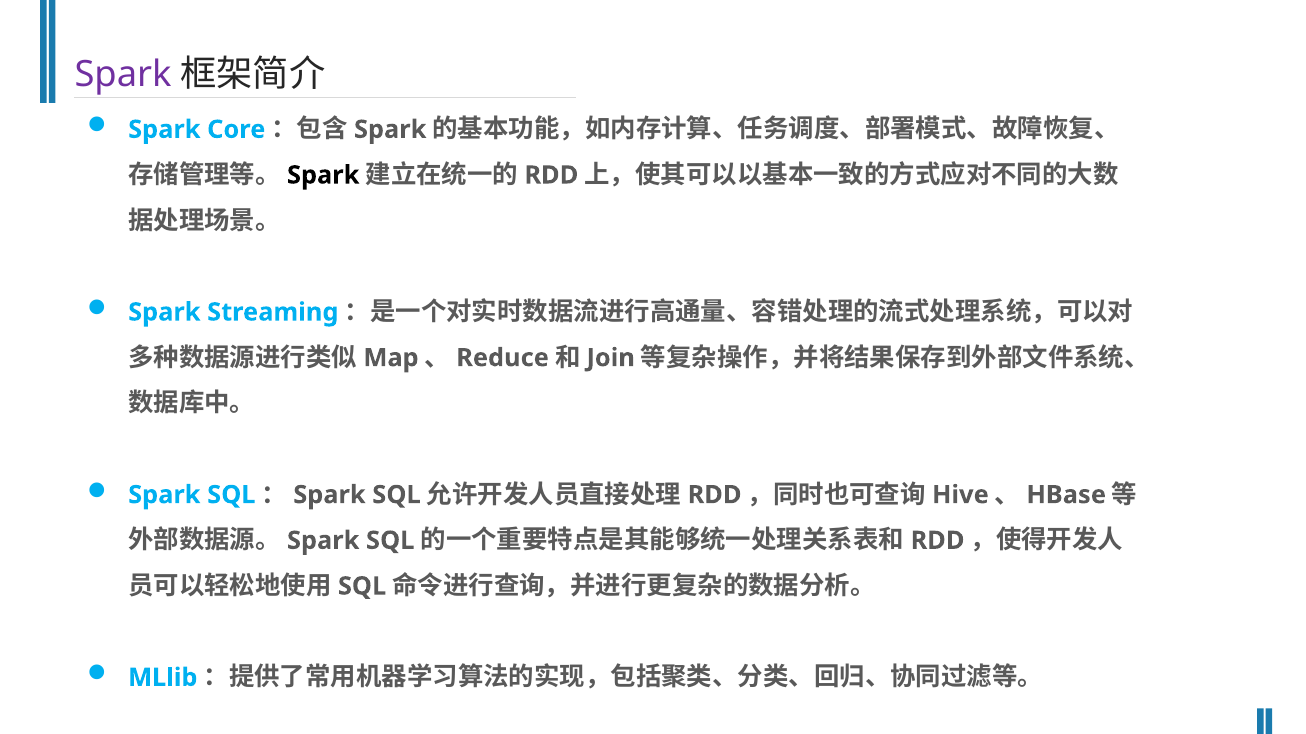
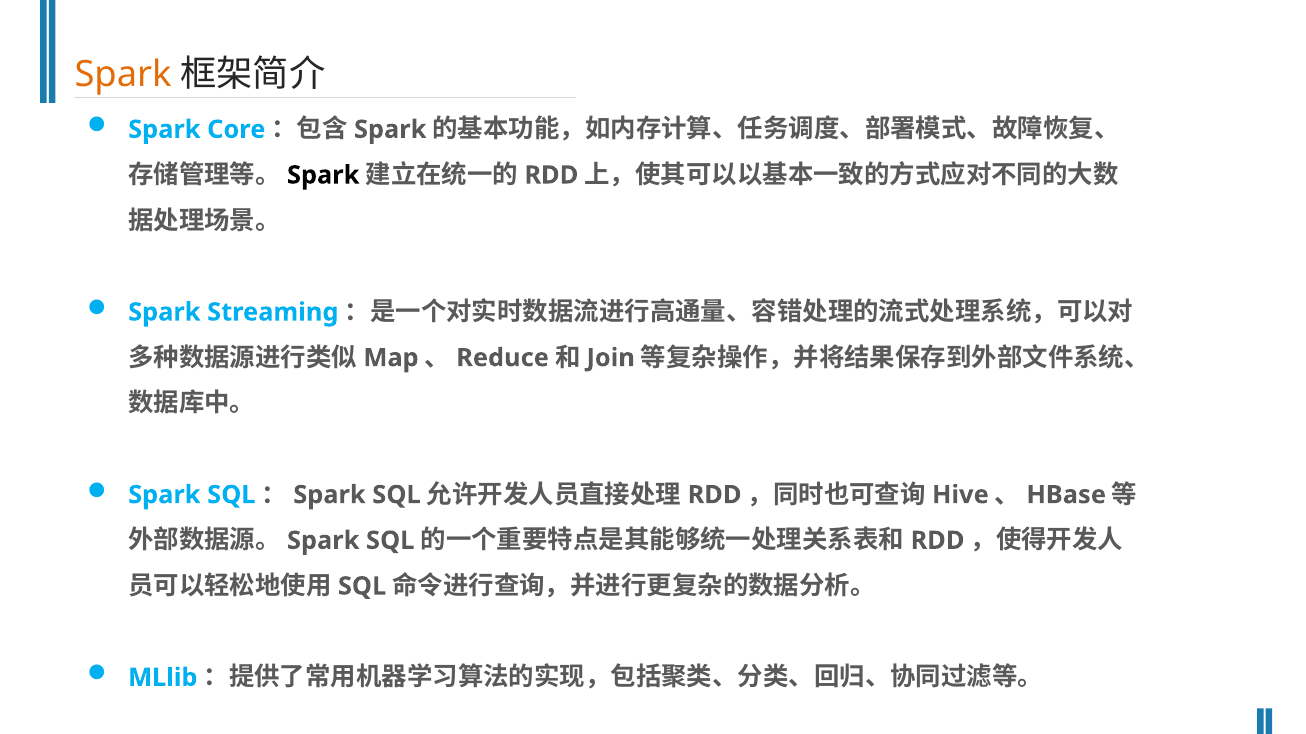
Spark colour: purple -> orange (123, 75)
